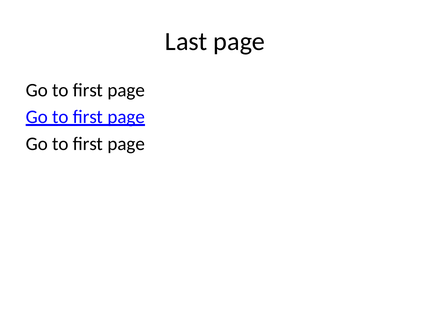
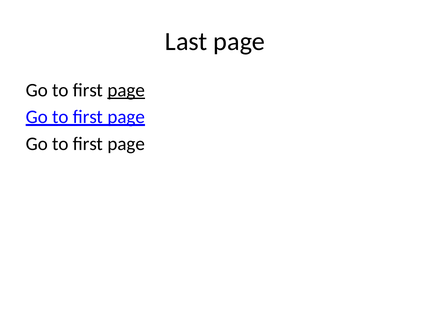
page underline: none -> present (126, 90)
